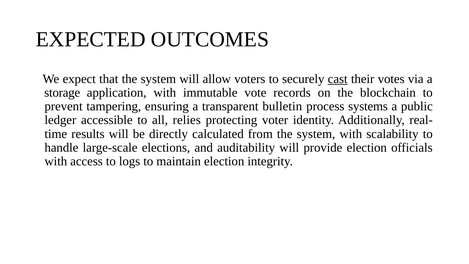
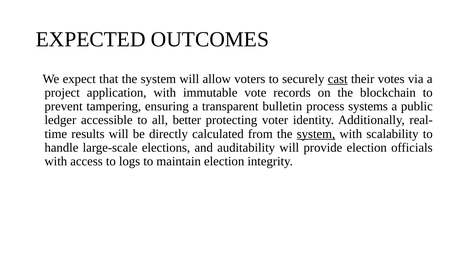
storage: storage -> project (62, 93)
relies: relies -> better (187, 120)
system underline: none -> present (316, 134)
